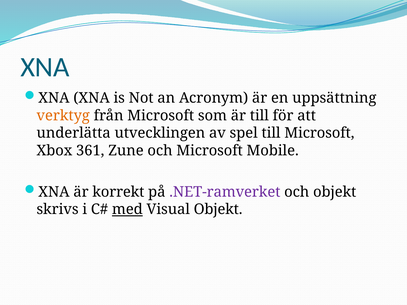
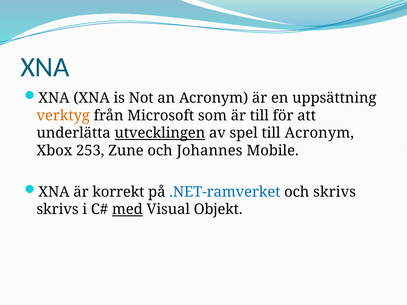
utvecklingen underline: none -> present (160, 133)
till Microsoft: Microsoft -> Acronym (319, 133)
361: 361 -> 253 (90, 151)
och Microsoft: Microsoft -> Johannes (209, 151)
.NET-ramverket colour: purple -> blue (225, 192)
och objekt: objekt -> skrivs (335, 192)
